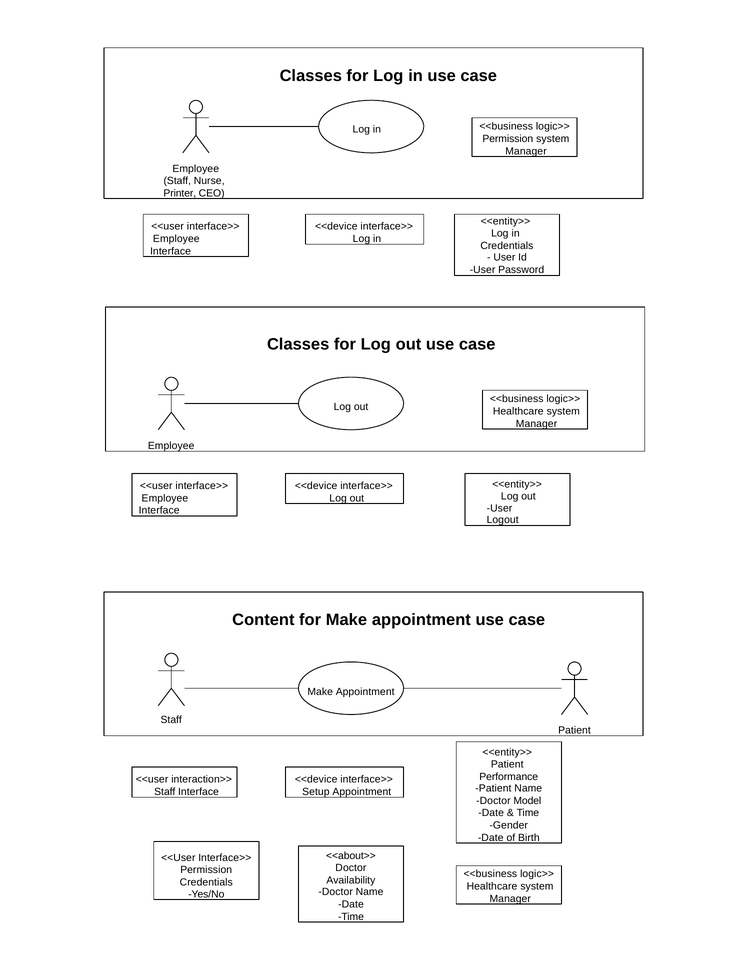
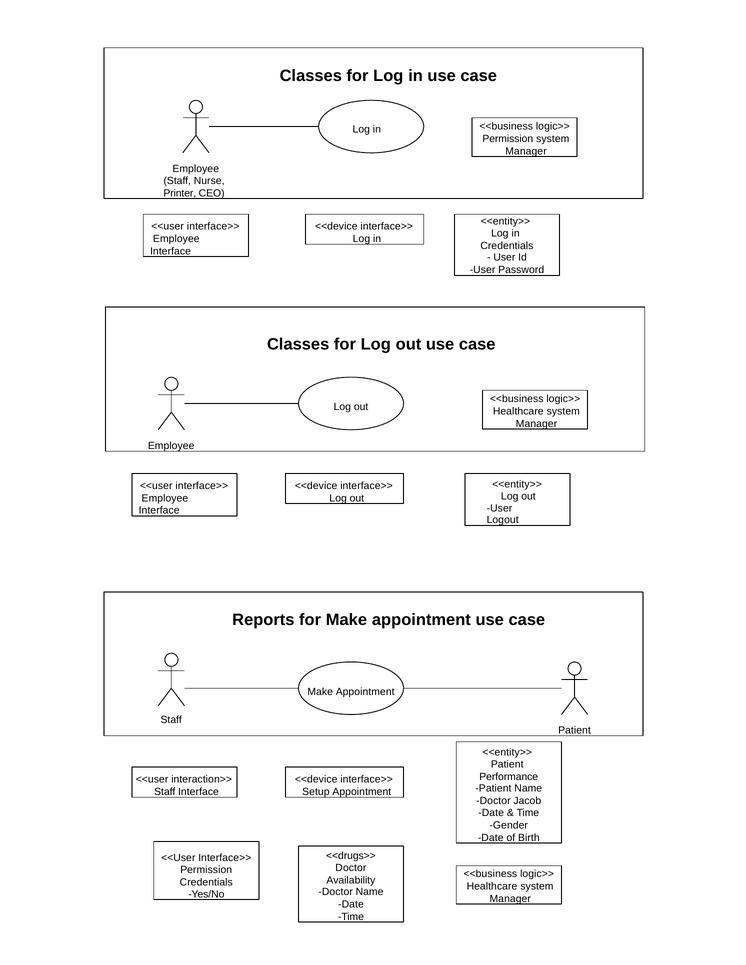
Content: Content -> Reports (263, 620)
Model: Model -> Jacob (527, 801)
<<about>>: <<about>> -> <<drugs>> (351, 856)
